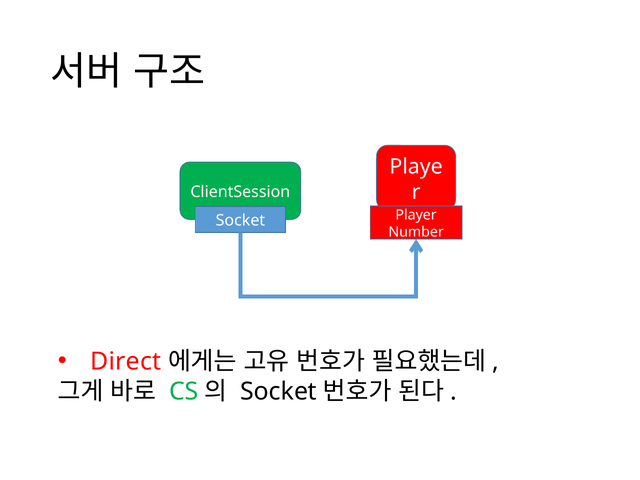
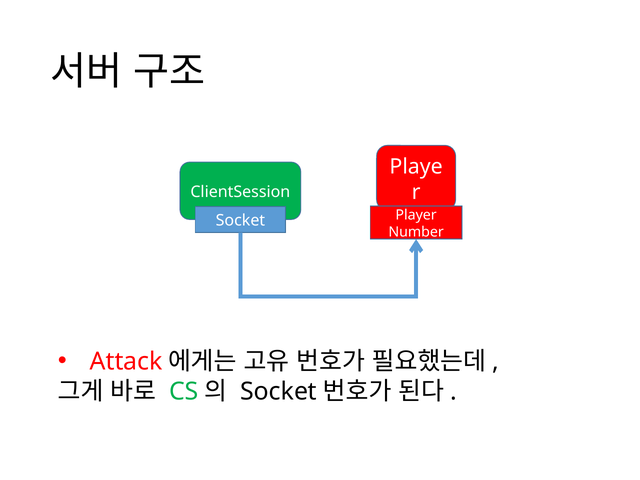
Direct: Direct -> Attack (126, 361)
